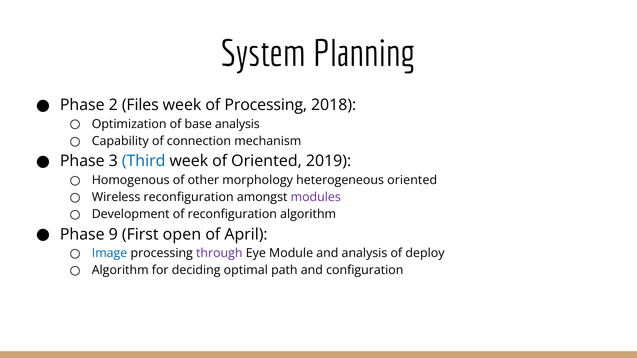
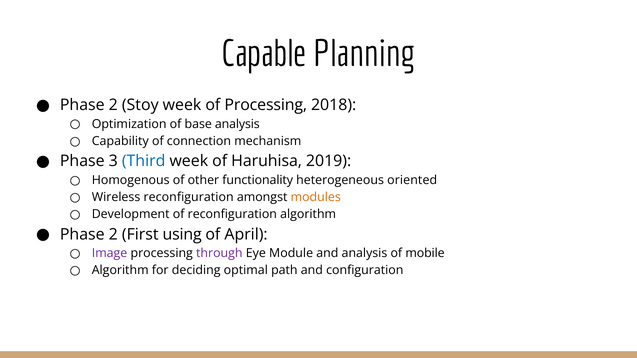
System: System -> Capable (264, 54)
Files: Files -> Stoy (140, 105)
of Oriented: Oriented -> Haruhisa (267, 161)
morphology: morphology -> functionality (258, 180)
modules colour: purple -> orange (316, 197)
9: 9 -> 2 (113, 235)
open: open -> using (182, 235)
Image colour: blue -> purple (110, 254)
deploy: deploy -> mobile (425, 254)
